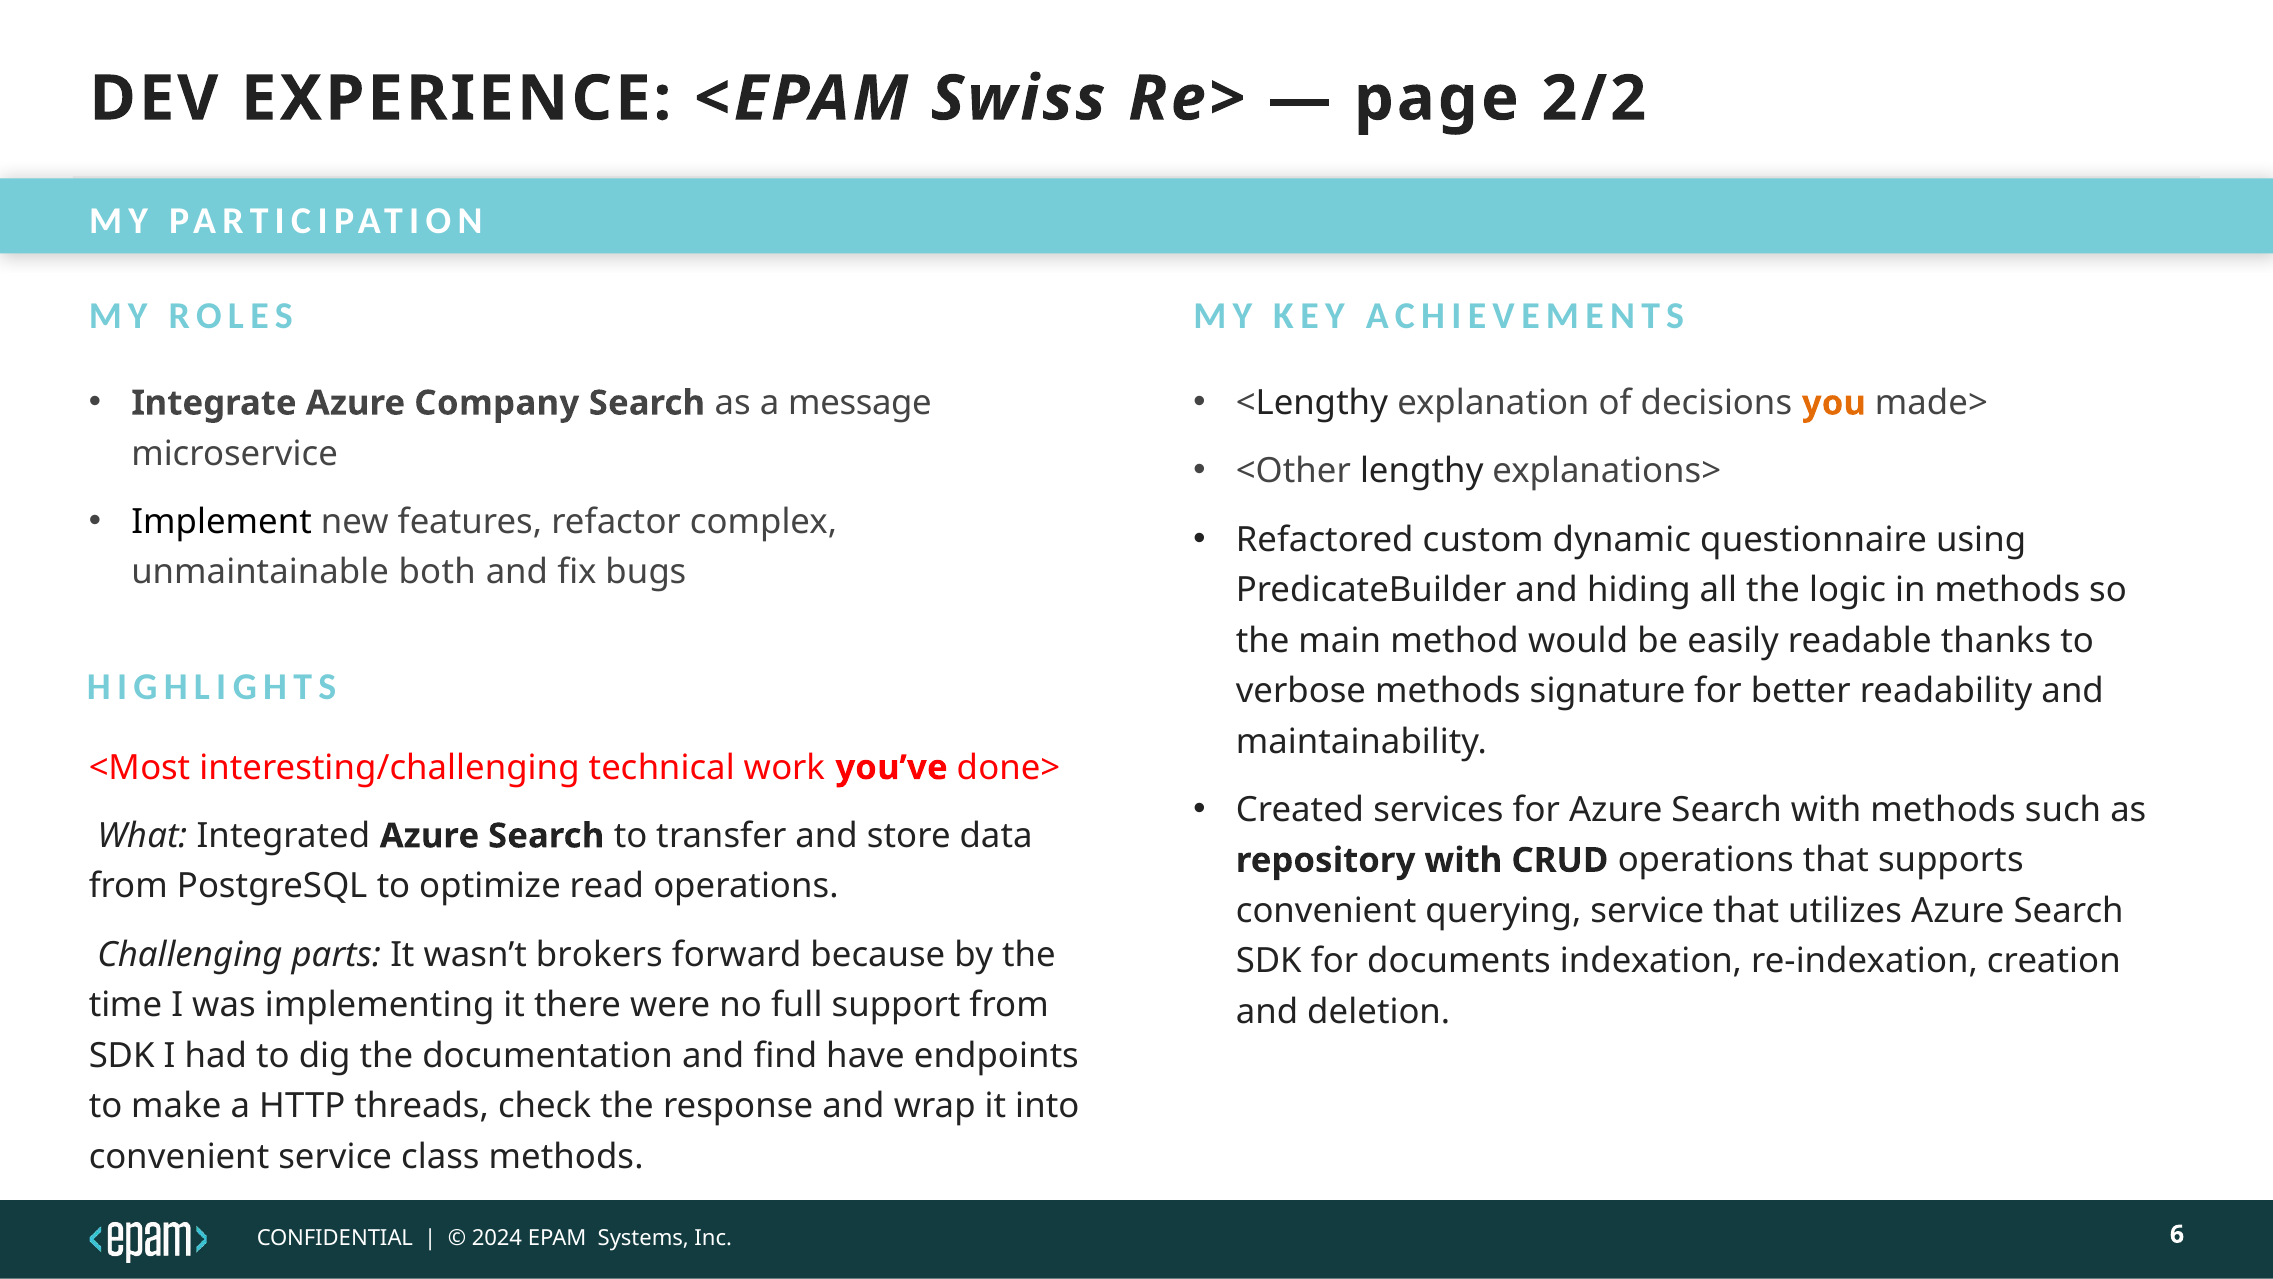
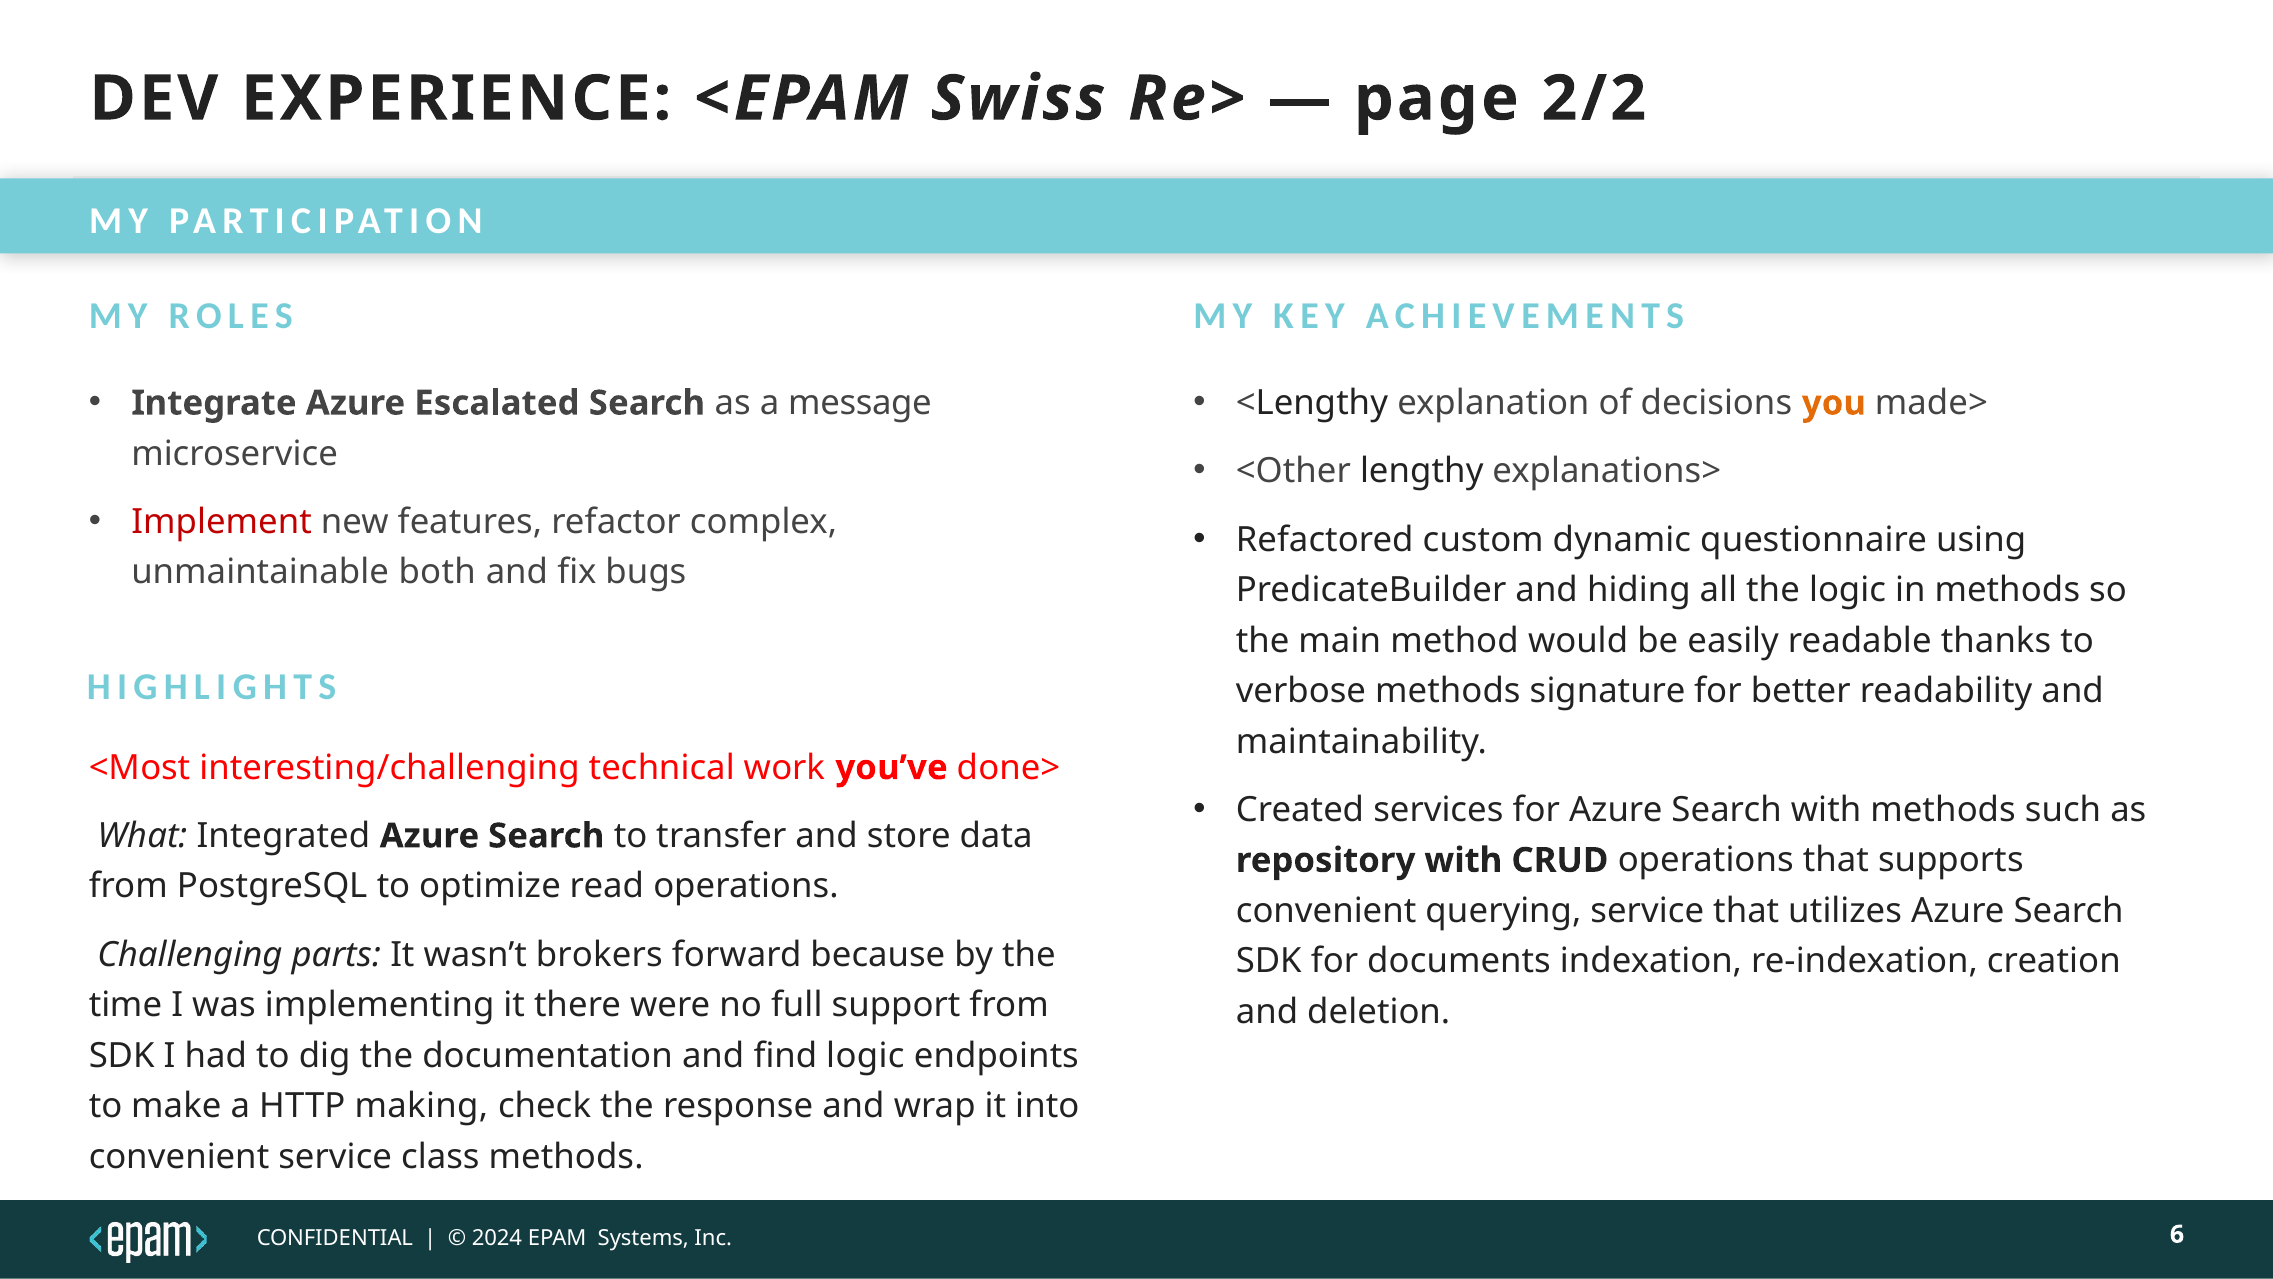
Company: Company -> Escalated (497, 403)
Implement colour: black -> red (222, 522)
find have: have -> logic (865, 1055)
threads: threads -> making (421, 1106)
